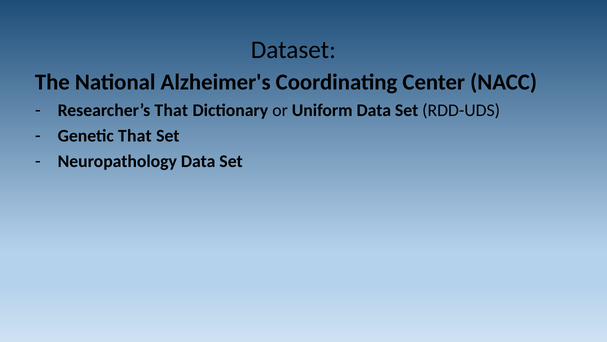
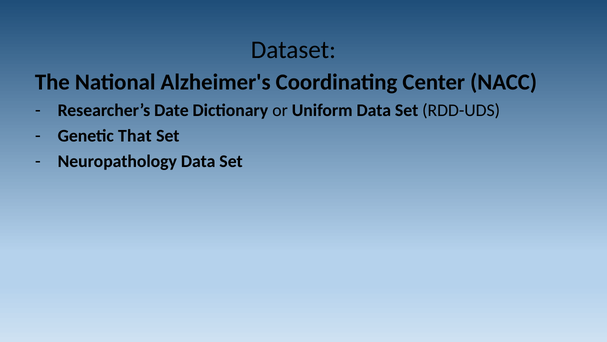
Researcher’s That: That -> Date (171, 110)
